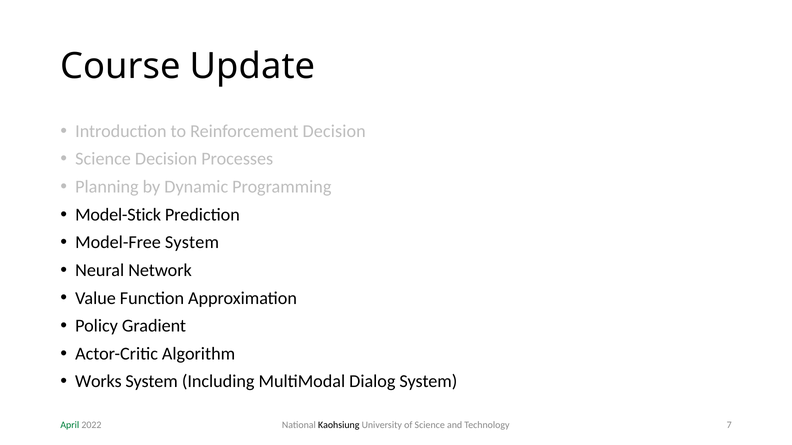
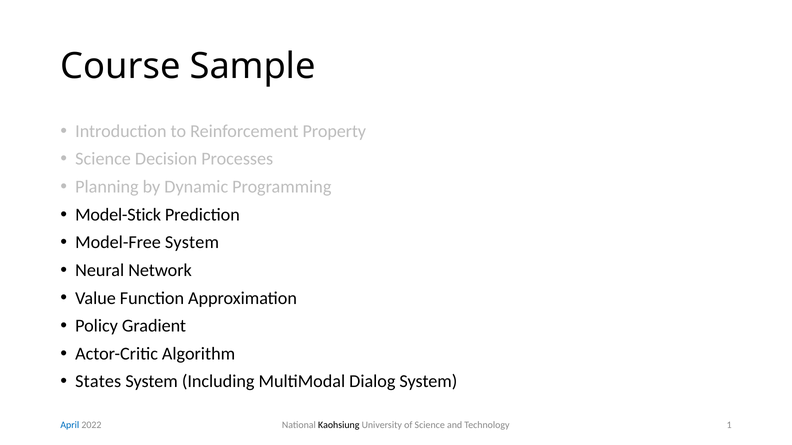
Update: Update -> Sample (253, 67)
Reinforcement Decision: Decision -> Property (334, 131)
Works: Works -> States (98, 382)
7: 7 -> 1 (729, 425)
April colour: green -> blue (70, 425)
